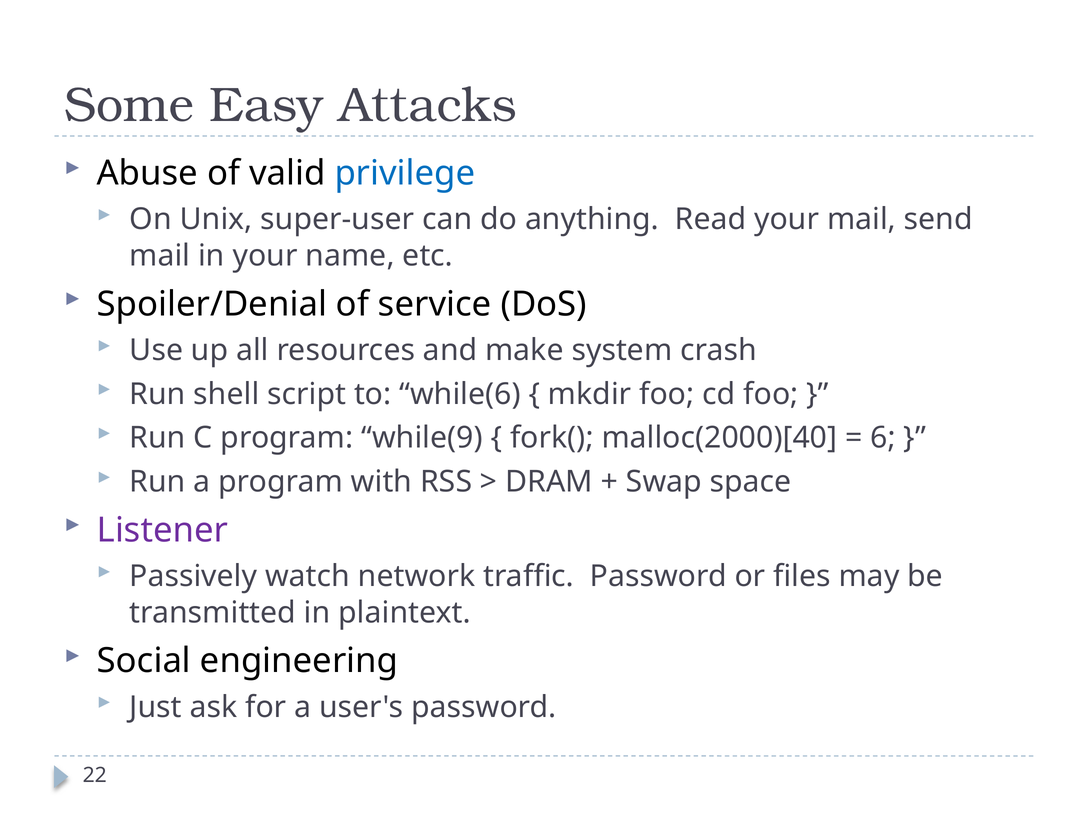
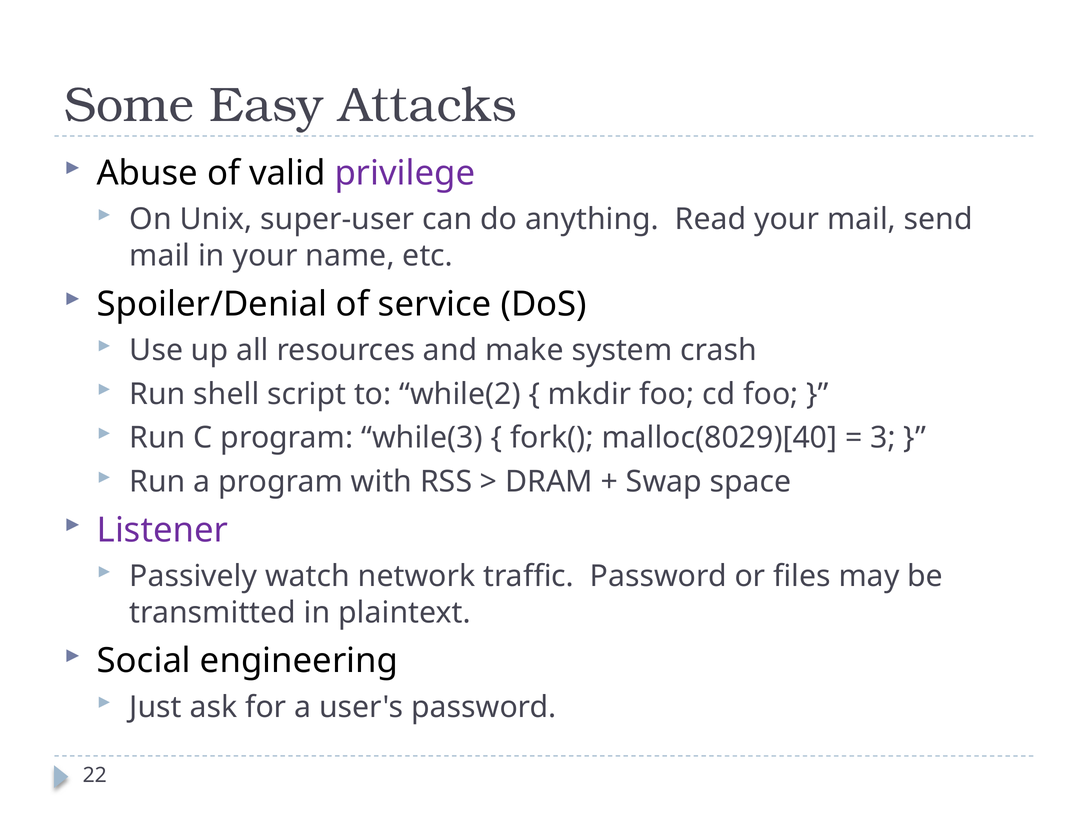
privilege colour: blue -> purple (405, 173)
while(6: while(6 -> while(2 (460, 394)
while(9: while(9 -> while(3 (422, 438)
malloc(2000)[40: malloc(2000)[40 -> malloc(8029)[40 (719, 438)
6: 6 -> 3 (883, 438)
